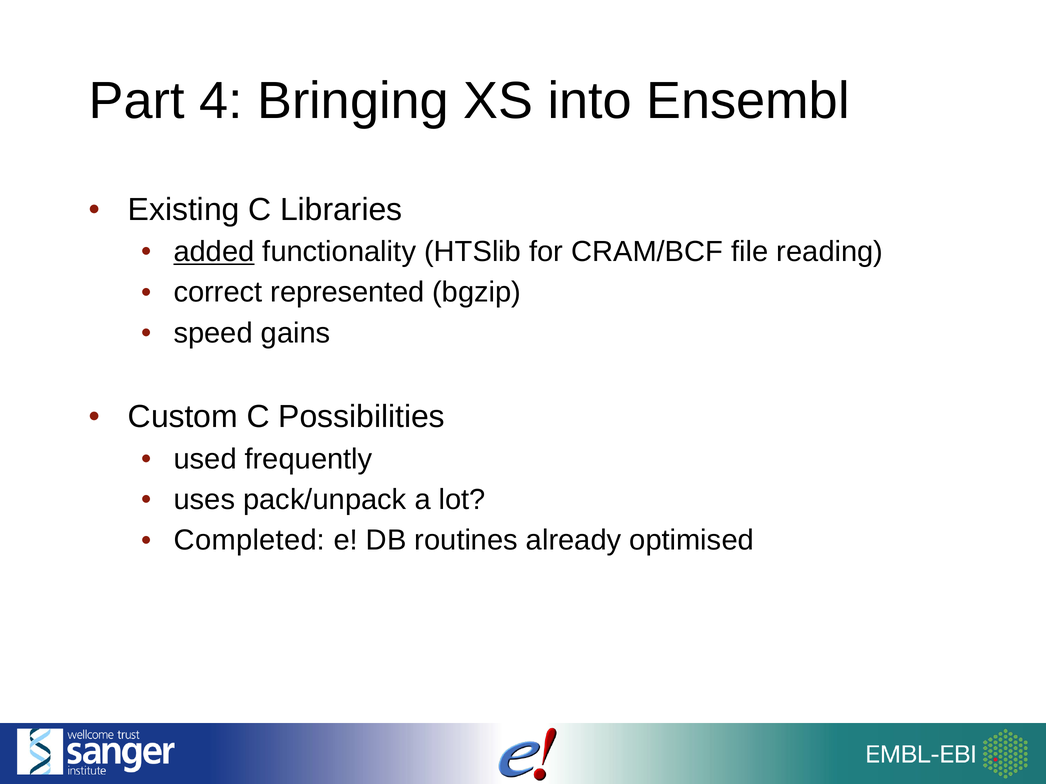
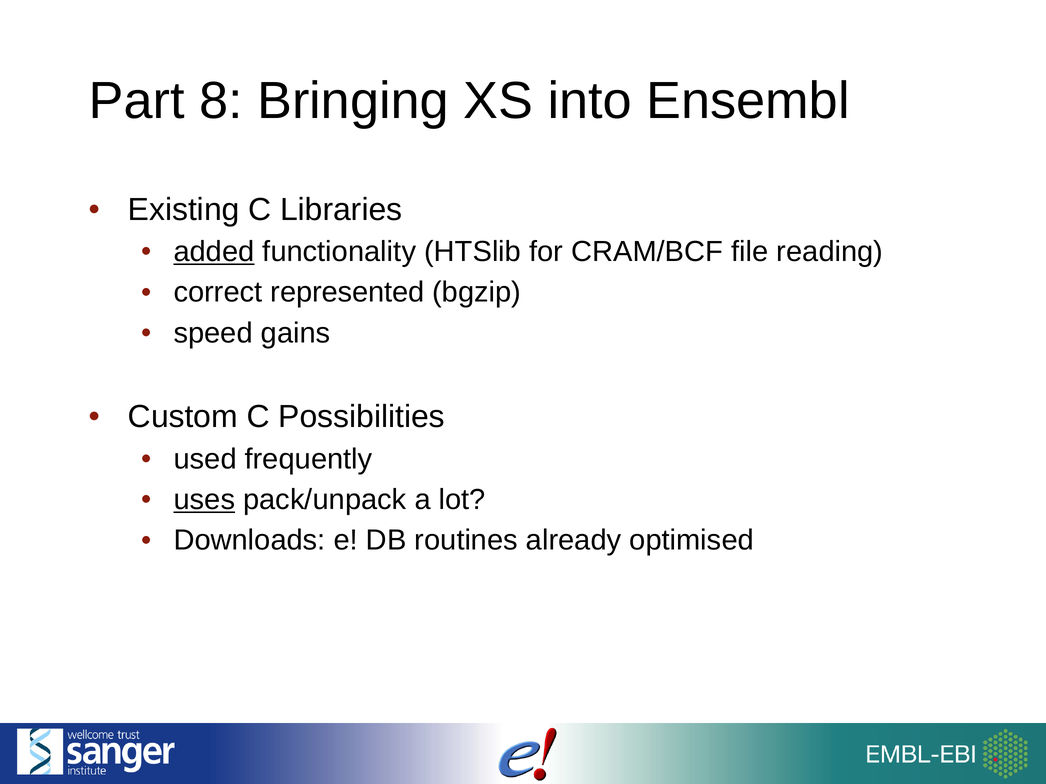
4: 4 -> 8 (221, 101)
uses underline: none -> present (204, 500)
Completed: Completed -> Downloads (250, 541)
